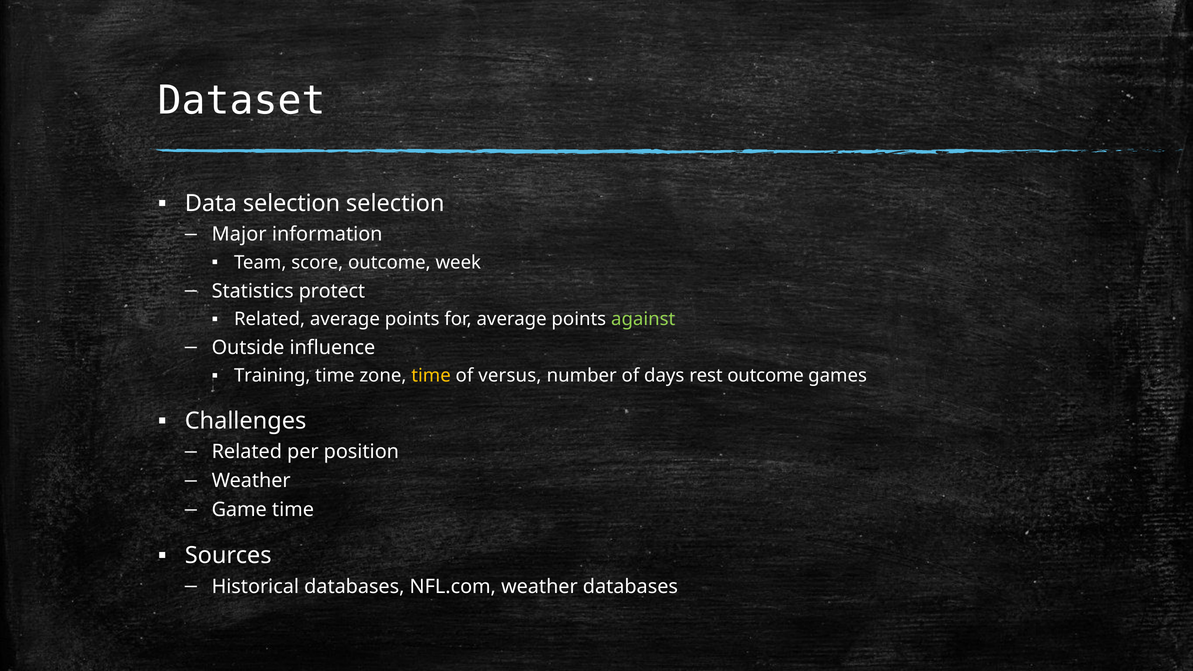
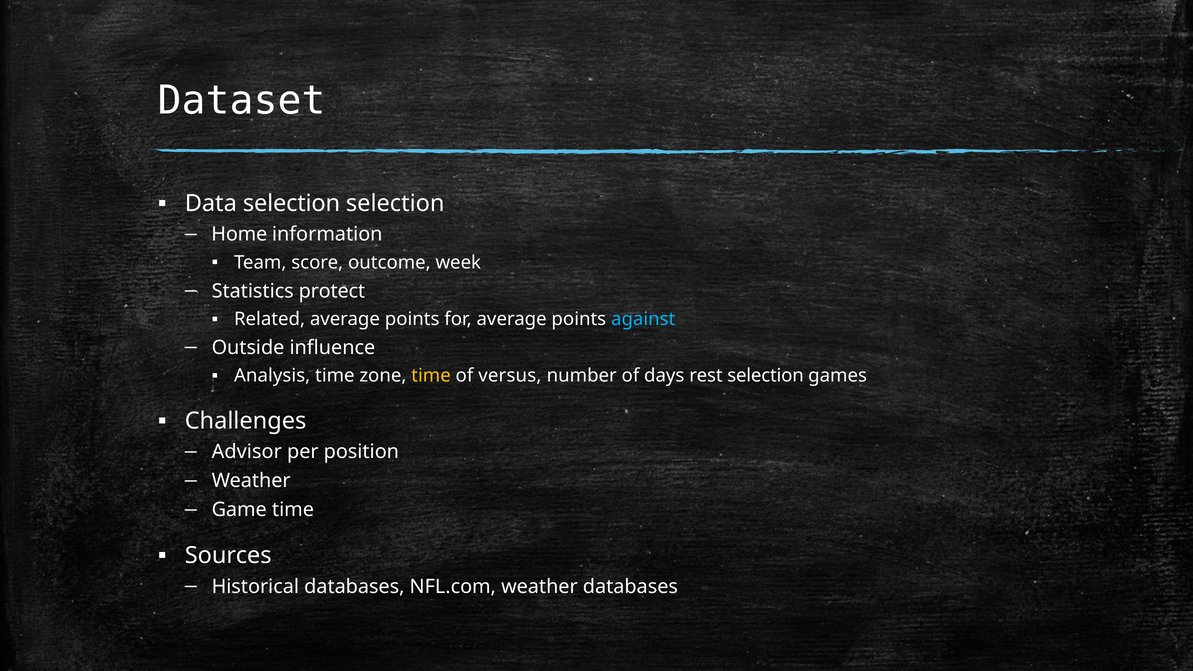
Major: Major -> Home (239, 235)
against colour: light green -> light blue (643, 319)
Training: Training -> Analysis (272, 376)
rest outcome: outcome -> selection (766, 376)
Related: Related -> Advisor (247, 452)
